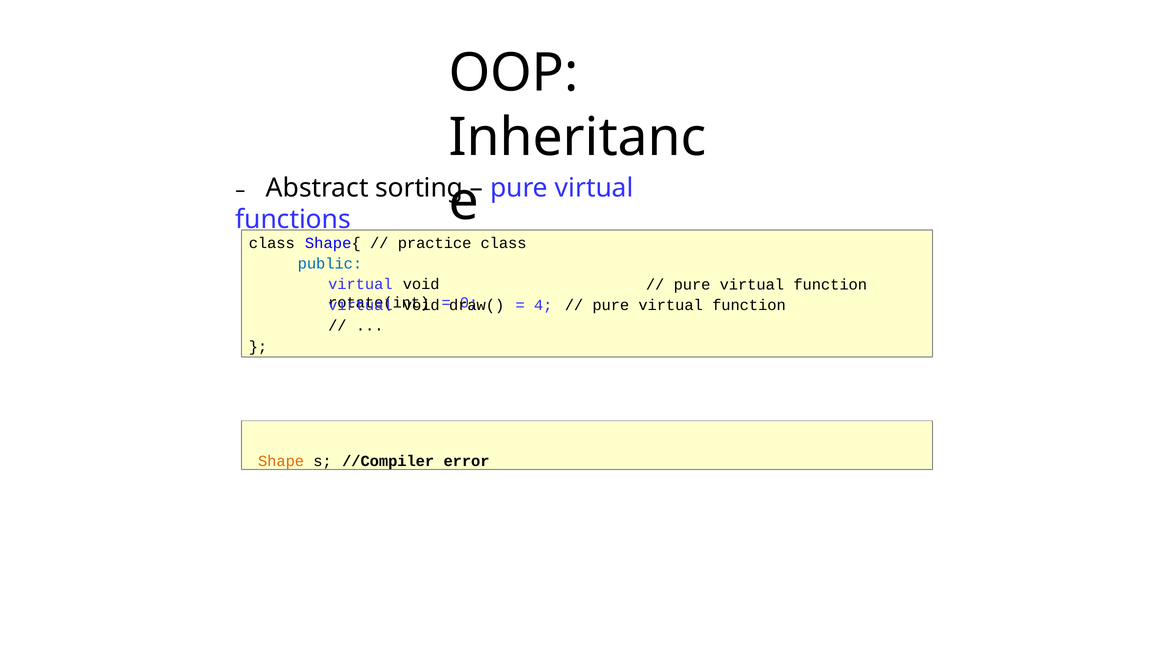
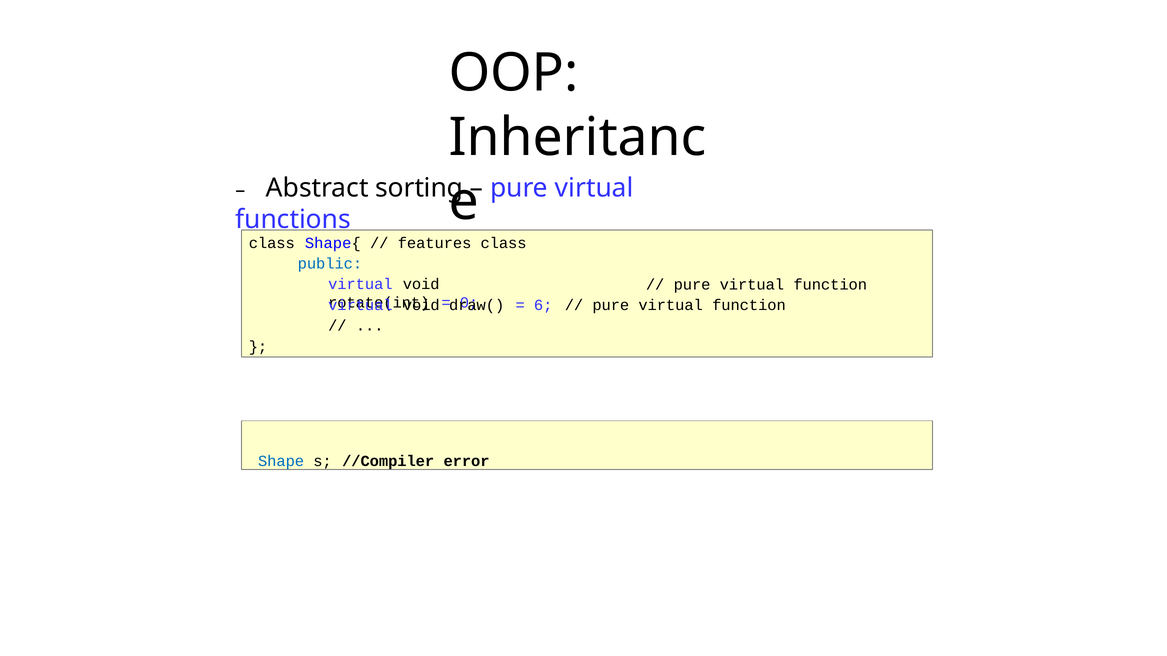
practice: practice -> features (435, 243)
4: 4 -> 6 (543, 305)
Shape colour: orange -> blue (281, 462)
